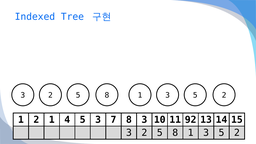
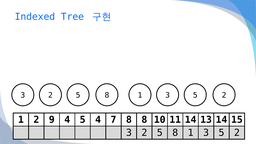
1 2 1: 1 -> 9 (52, 120)
5 3: 3 -> 4 (98, 120)
8 3: 3 -> 8 (144, 120)
11 92: 92 -> 14 (191, 120)
